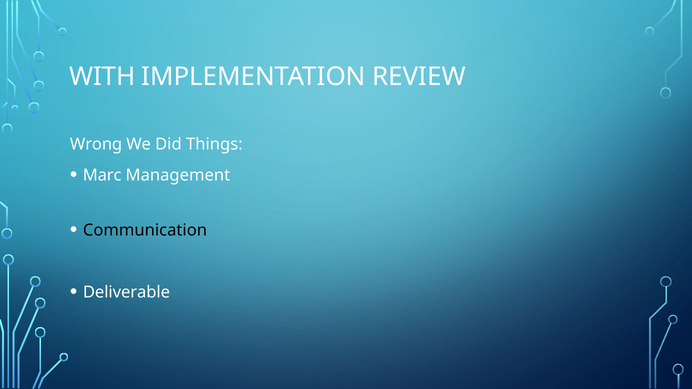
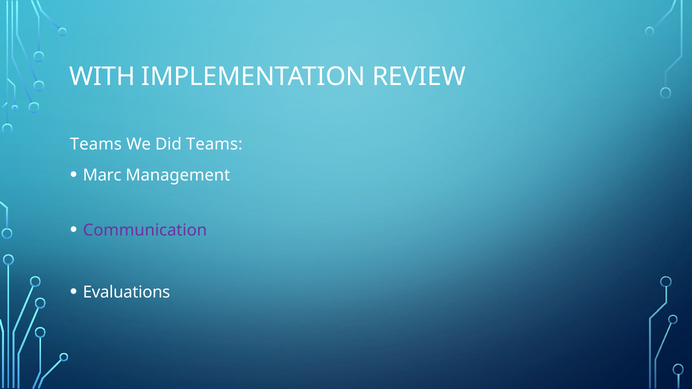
Wrong: Wrong -> Teams (96, 144)
Did Things: Things -> Teams (214, 144)
Communication colour: black -> purple (145, 230)
Deliverable: Deliverable -> Evaluations (127, 292)
